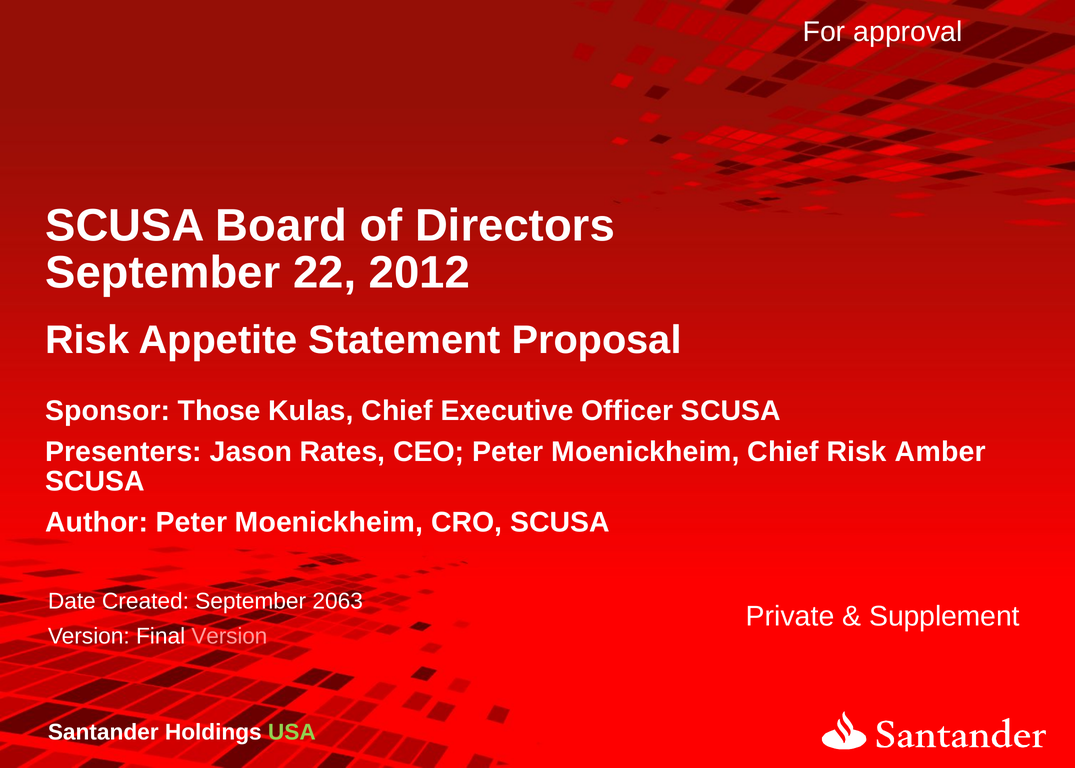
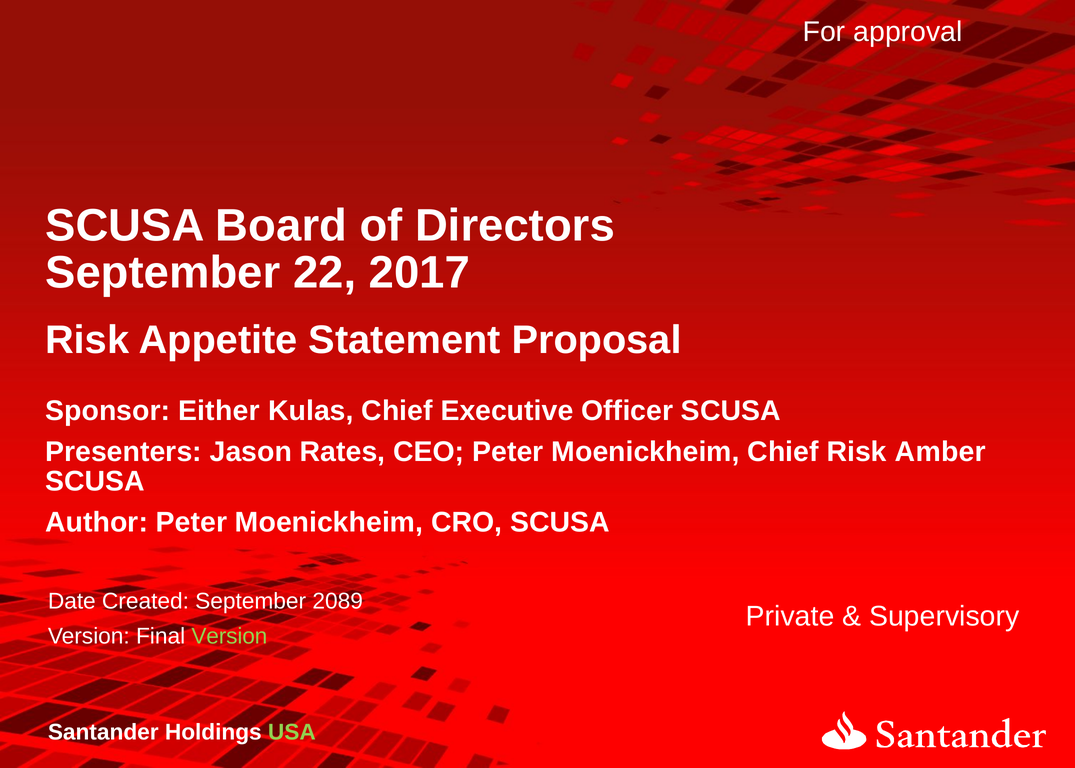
2012: 2012 -> 2017 (419, 272)
Those: Those -> Either (219, 411)
2063: 2063 -> 2089 (338, 601)
Supplement: Supplement -> Supervisory (944, 616)
Version colour: pink -> light green (229, 636)
